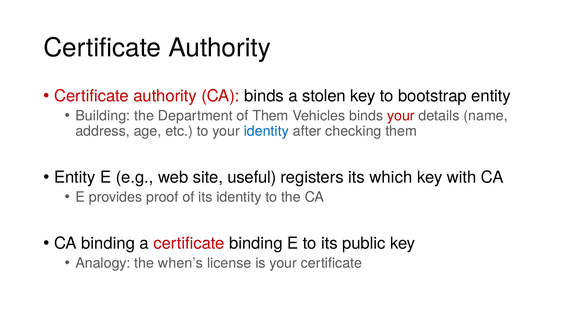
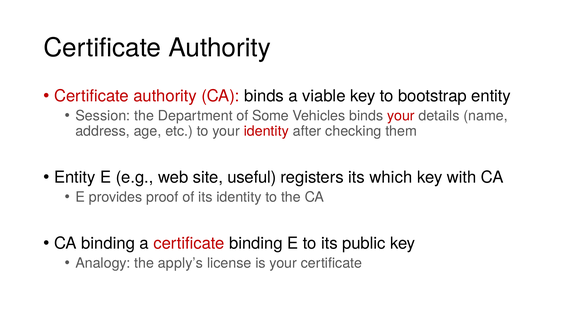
stolen: stolen -> viable (324, 96)
Building: Building -> Session (103, 116)
of Them: Them -> Some (270, 116)
identity colour: blue -> red (266, 131)
when’s: when’s -> apply’s (180, 263)
